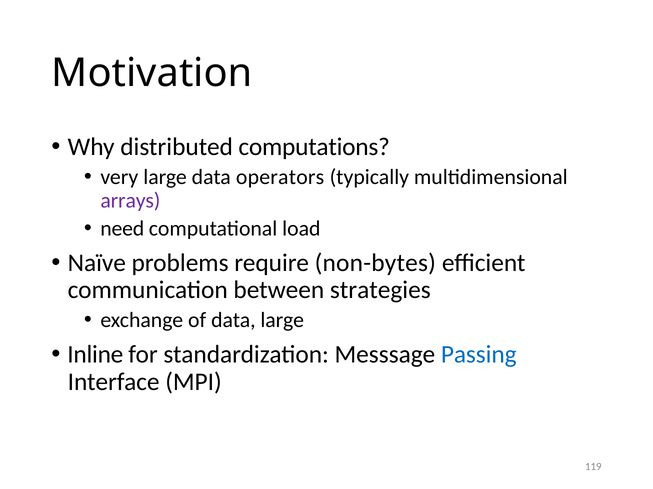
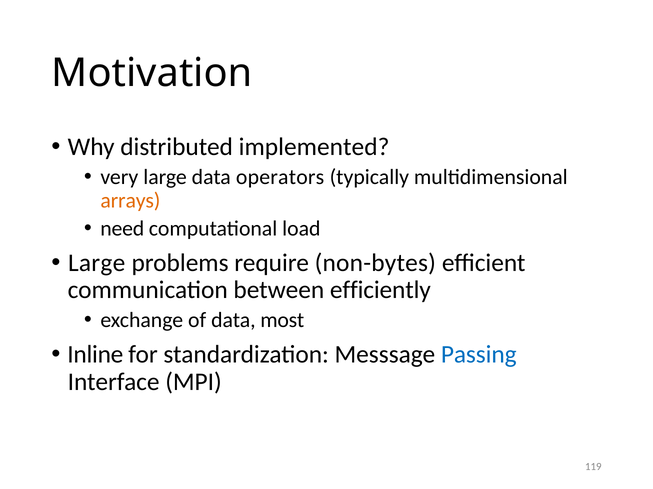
computations: computations -> implemented (314, 147)
arrays colour: purple -> orange (130, 201)
Naïve: Naïve -> Large (97, 263)
strategies: strategies -> efficiently (380, 291)
data large: large -> most (282, 321)
